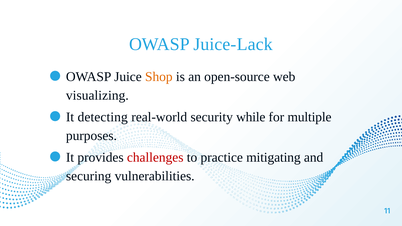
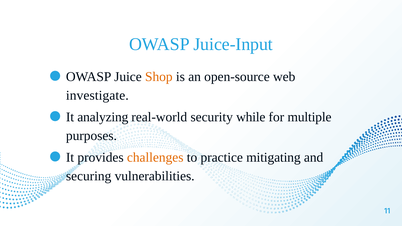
Juice-Lack: Juice-Lack -> Juice-Input (233, 44)
visualizing: visualizing -> investigate (97, 95)
detecting: detecting -> analyzing (103, 117)
challenges colour: red -> orange (155, 158)
